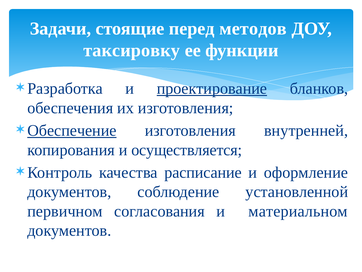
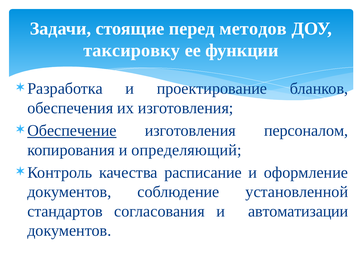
проектирование underline: present -> none (212, 88)
внутренней: внутренней -> персоналом (306, 130)
осуществляется: осуществляется -> определяющий (187, 150)
первичном: первичном -> стандартов (65, 211)
материальном: материальном -> автоматизации (298, 211)
